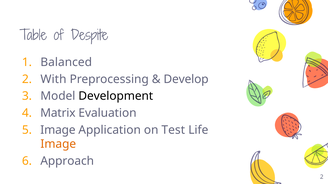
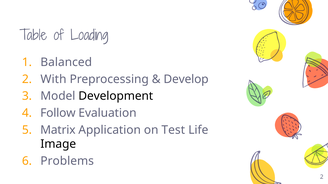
Despite: Despite -> Loading (90, 36)
Matrix: Matrix -> Follow (58, 113)
Image: Image -> Matrix (58, 130)
Image colour: orange -> black (58, 144)
Approach: Approach -> Problems (67, 161)
